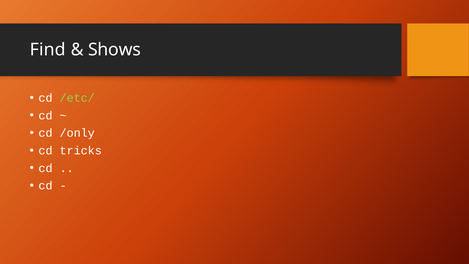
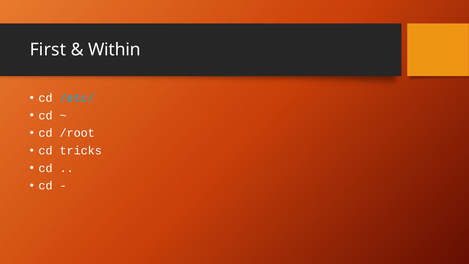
Find: Find -> First (48, 50)
Shows: Shows -> Within (114, 50)
/etc/ colour: light green -> light blue (77, 98)
/only: /only -> /root (77, 133)
